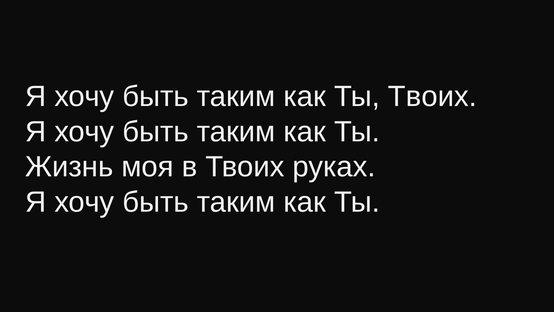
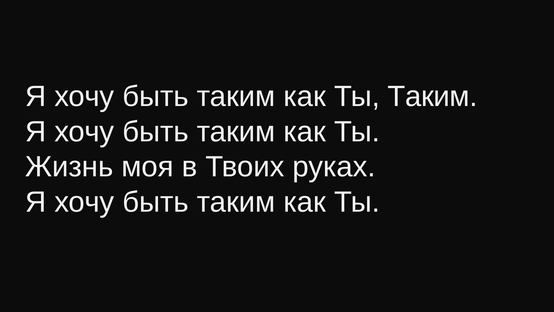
Ты Твоих: Твоих -> Таким (433, 97)
